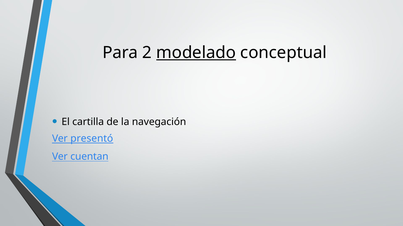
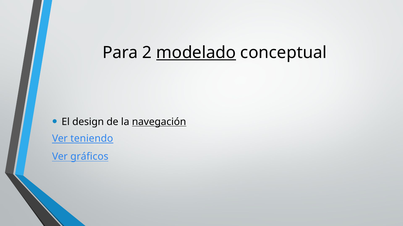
cartilla: cartilla -> design (88, 122)
navegación underline: none -> present (159, 122)
presentó: presentó -> teniendo (92, 139)
cuentan: cuentan -> gráficos (89, 157)
